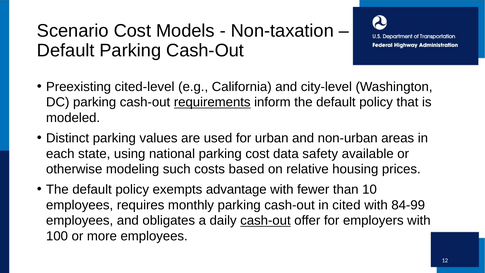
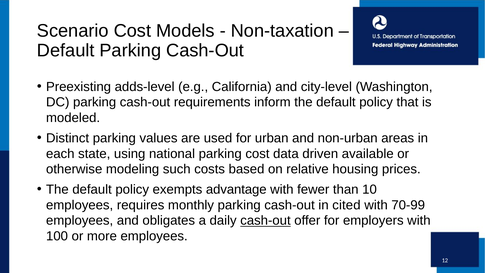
cited-level: cited-level -> adds-level (145, 87)
requirements underline: present -> none (212, 102)
safety: safety -> driven (320, 154)
84-99: 84-99 -> 70-99 (408, 205)
